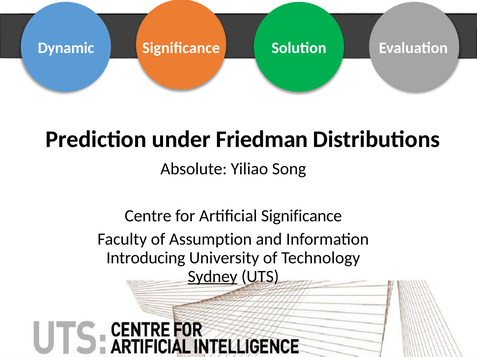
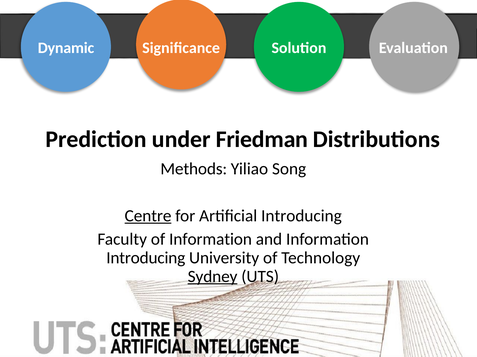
Absolute: Absolute -> Methods (194, 169)
Centre underline: none -> present (148, 216)
Artificial Significance: Significance -> Introducing (301, 216)
of Assumption: Assumption -> Information (211, 240)
